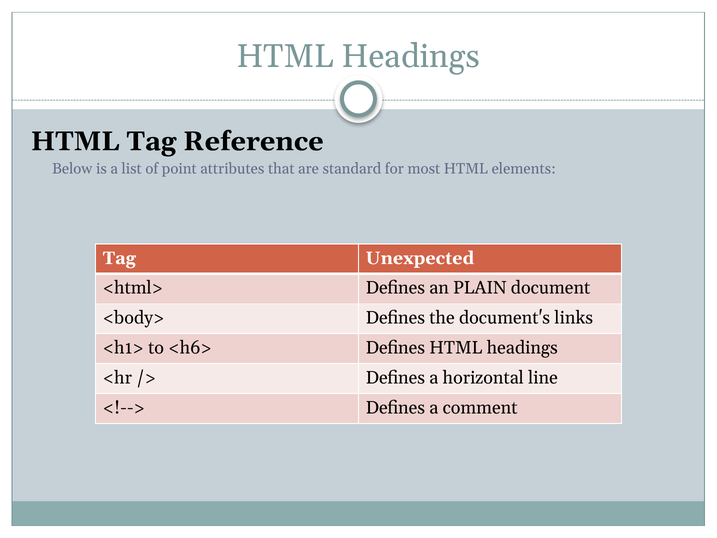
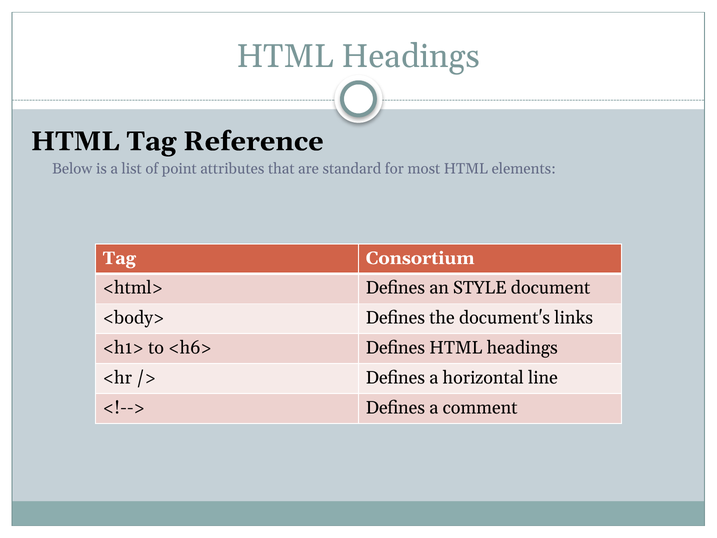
Unexpected: Unexpected -> Consortium (420, 258)
PLAIN: PLAIN -> STYLE (480, 288)
